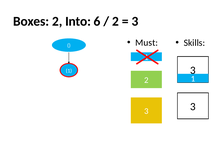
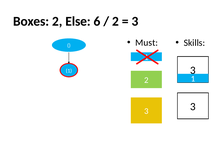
Into: Into -> Else (78, 21)
